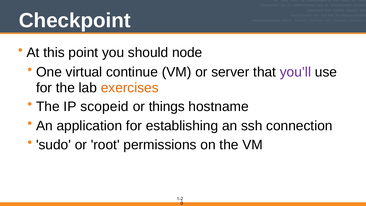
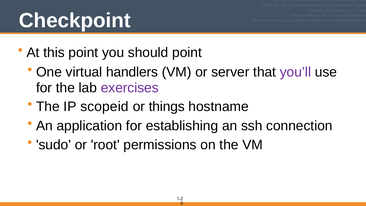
should node: node -> point (187, 52)
continue: continue -> handlers (132, 72)
exercises colour: orange -> purple (130, 88)
